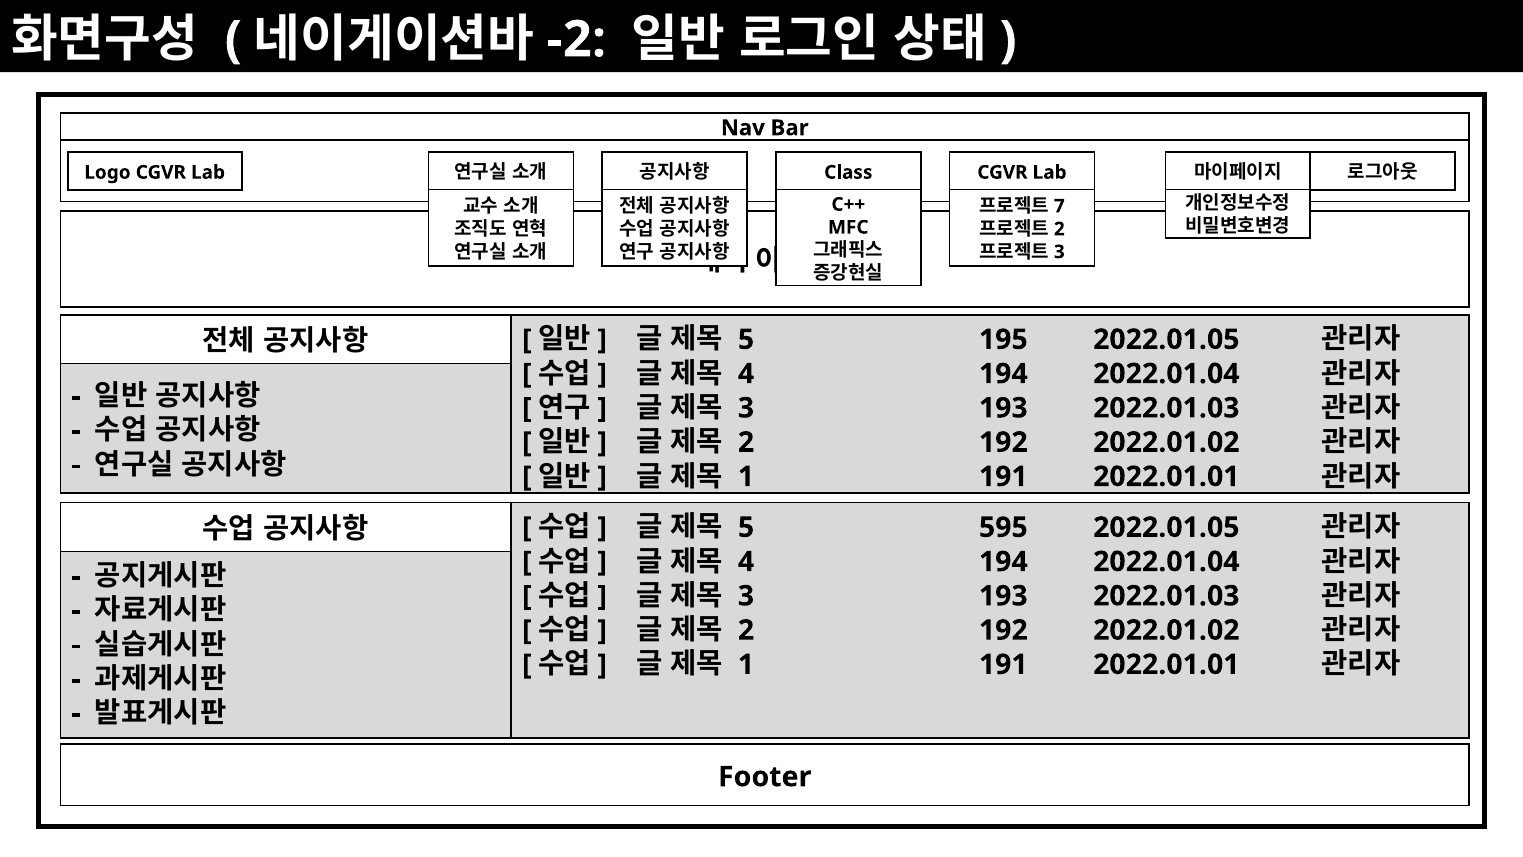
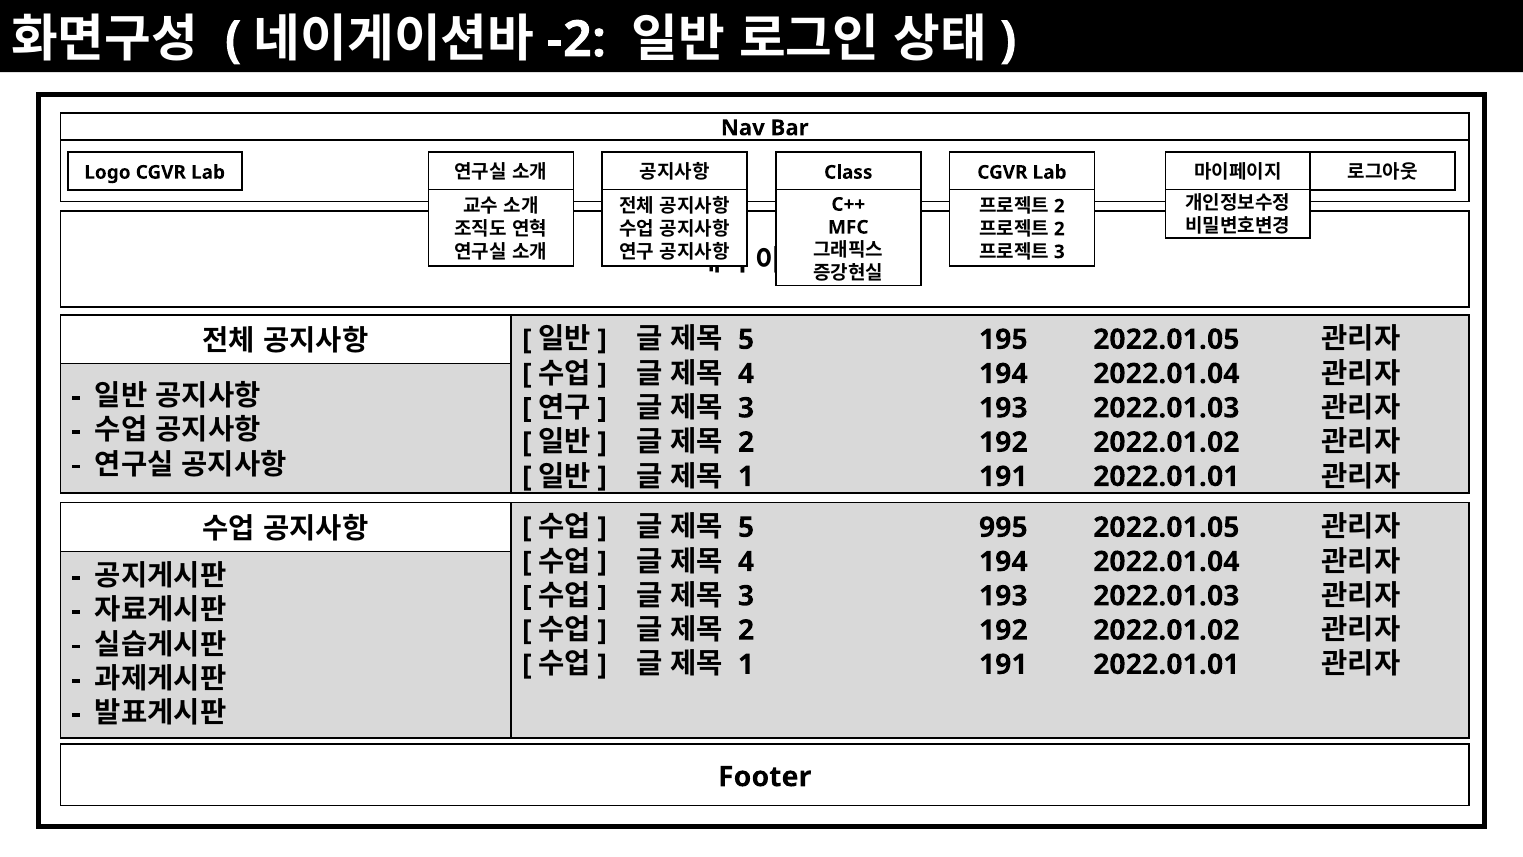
7: 7 -> 2 (1059, 206)
595: 595 -> 995 (1003, 527)
